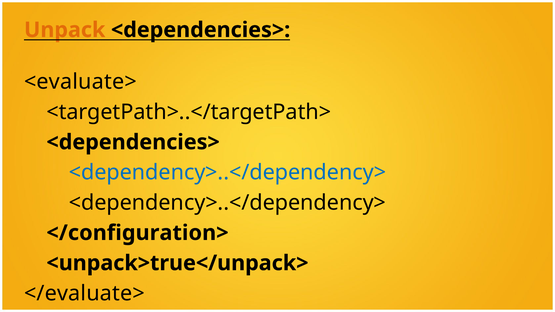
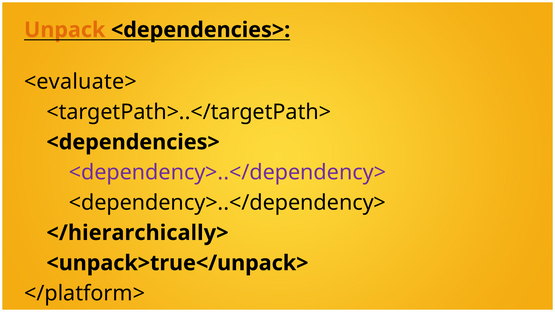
<dependency>..</dependency> colour: blue -> purple (227, 173)
</configuration>: </configuration> -> </hierarchically> (137, 233)
</evaluate>: </evaluate> -> </platform> (85, 293)
